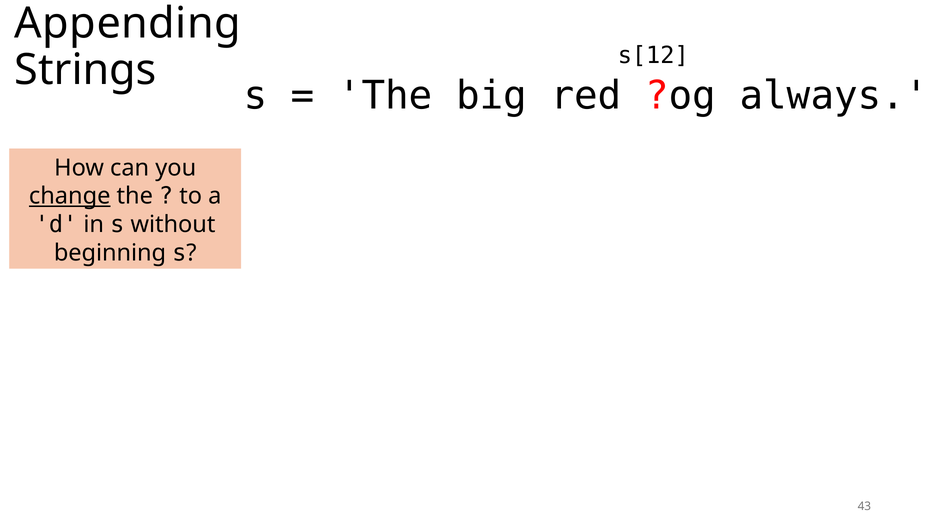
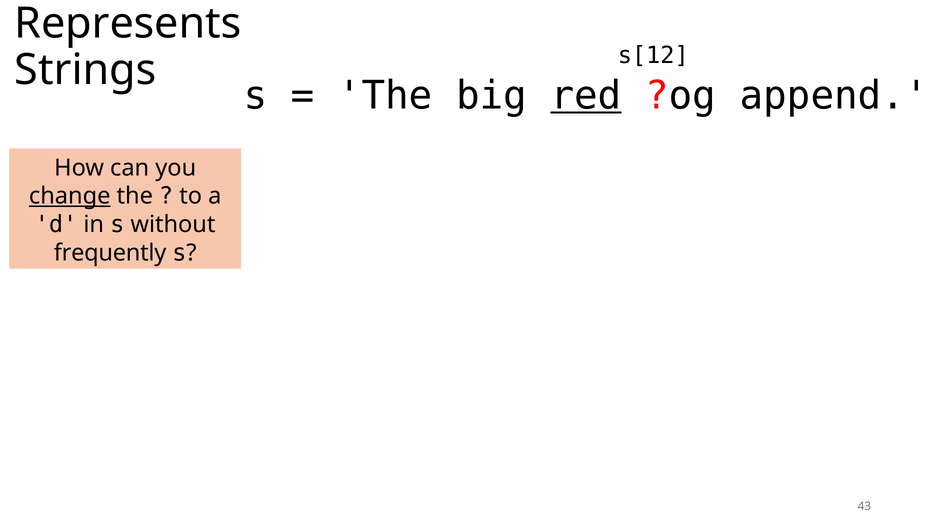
Appending: Appending -> Represents (128, 23)
red underline: none -> present (586, 95)
always: always -> append (834, 95)
beginning: beginning -> frequently (110, 253)
